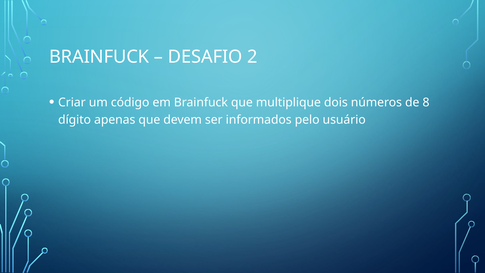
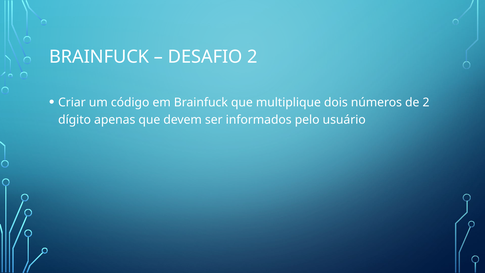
de 8: 8 -> 2 (426, 102)
